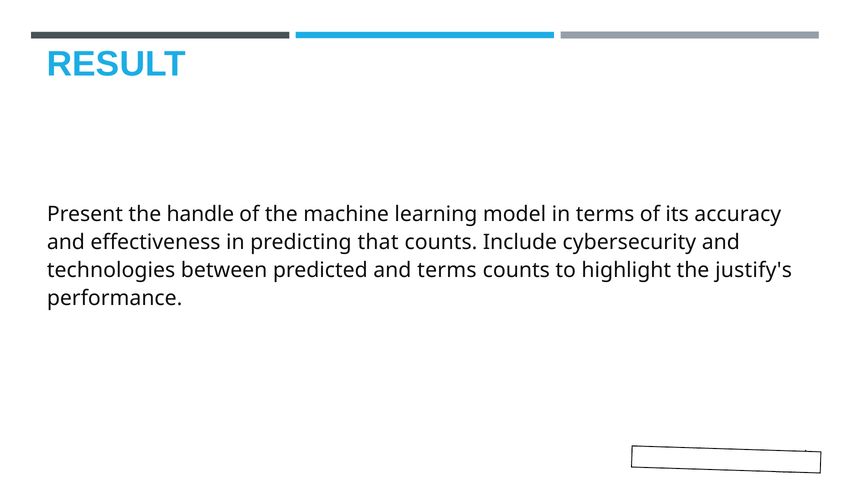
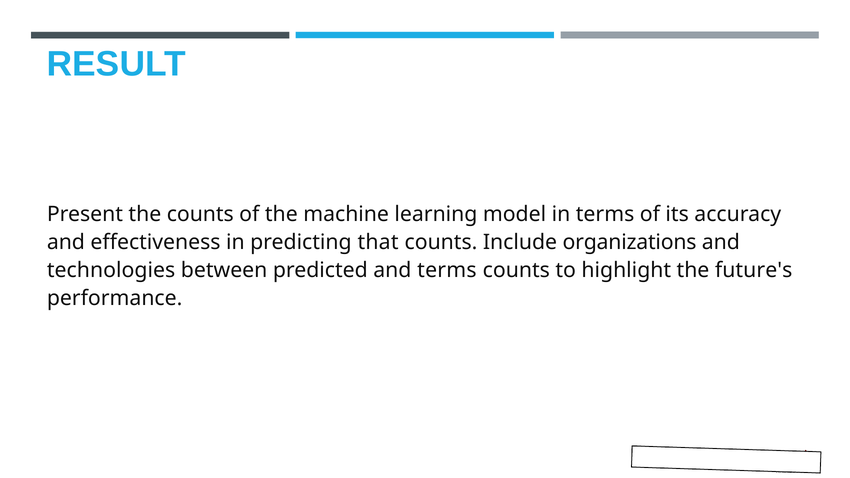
the handle: handle -> counts (200, 214)
cybersecurity: cybersecurity -> organizations (630, 242)
justify's: justify's -> future's (754, 270)
